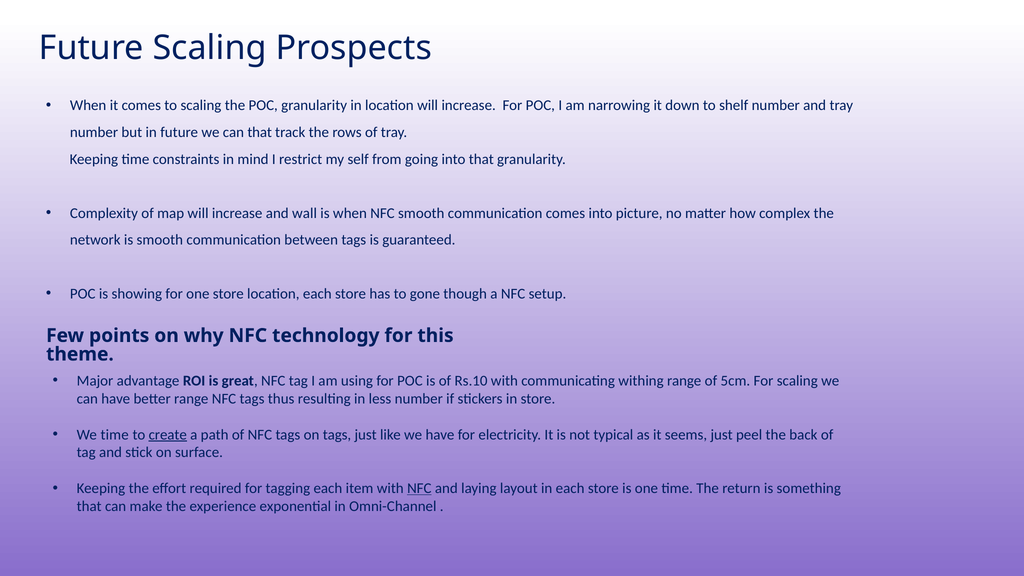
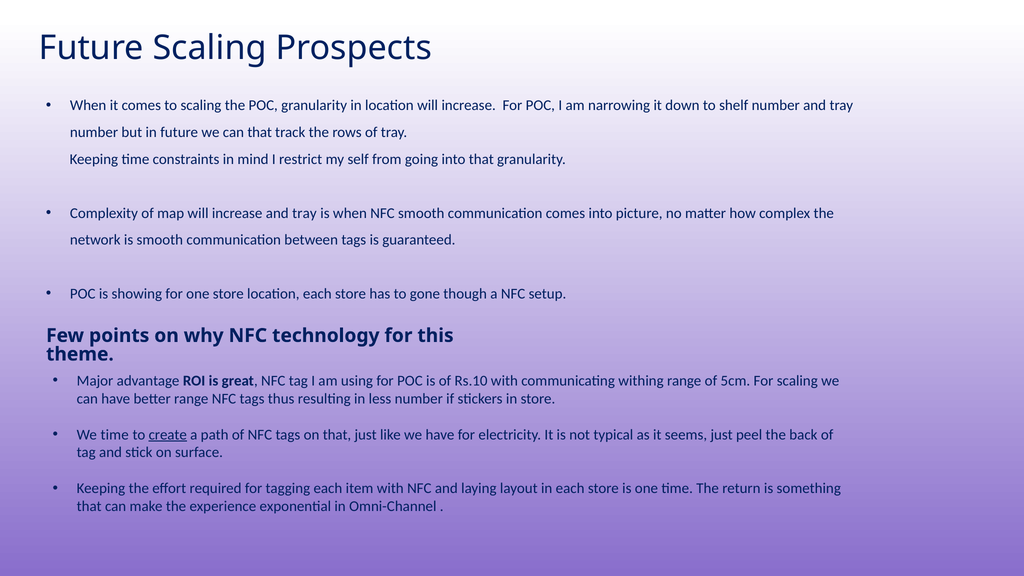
increase and wall: wall -> tray (304, 213)
on tags: tags -> that (337, 435)
NFC underline: present -> none (419, 488)
